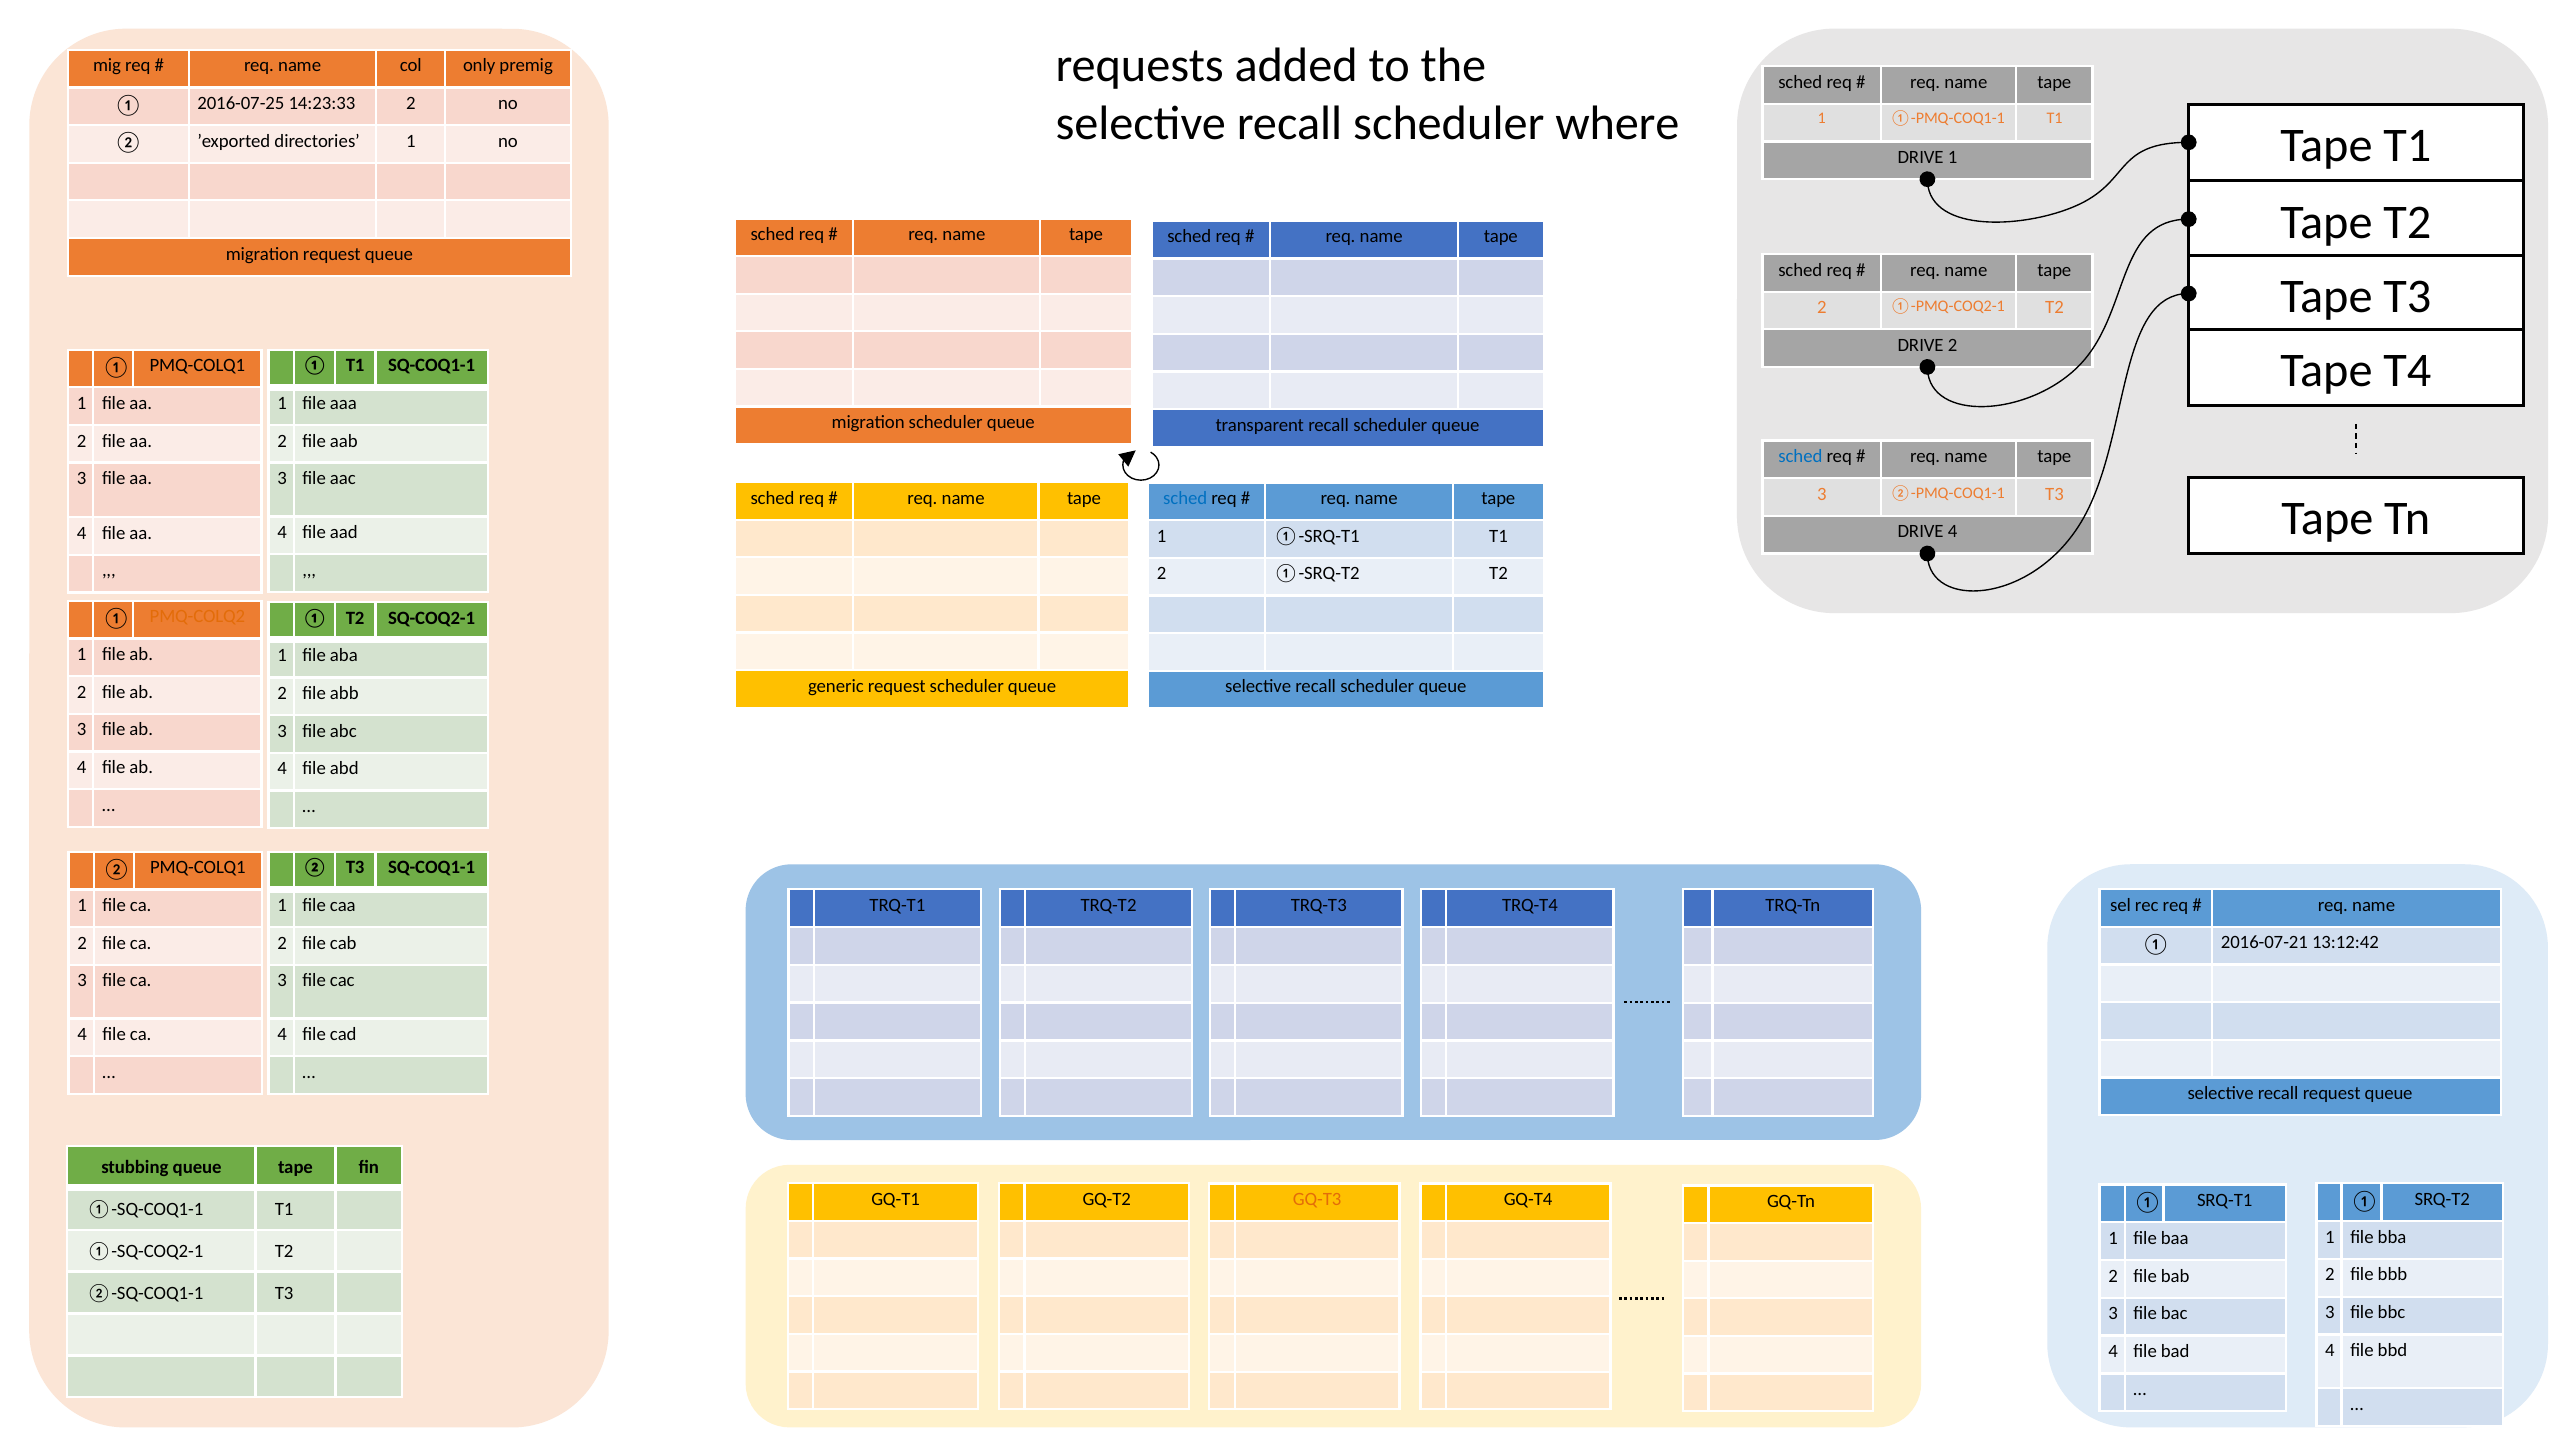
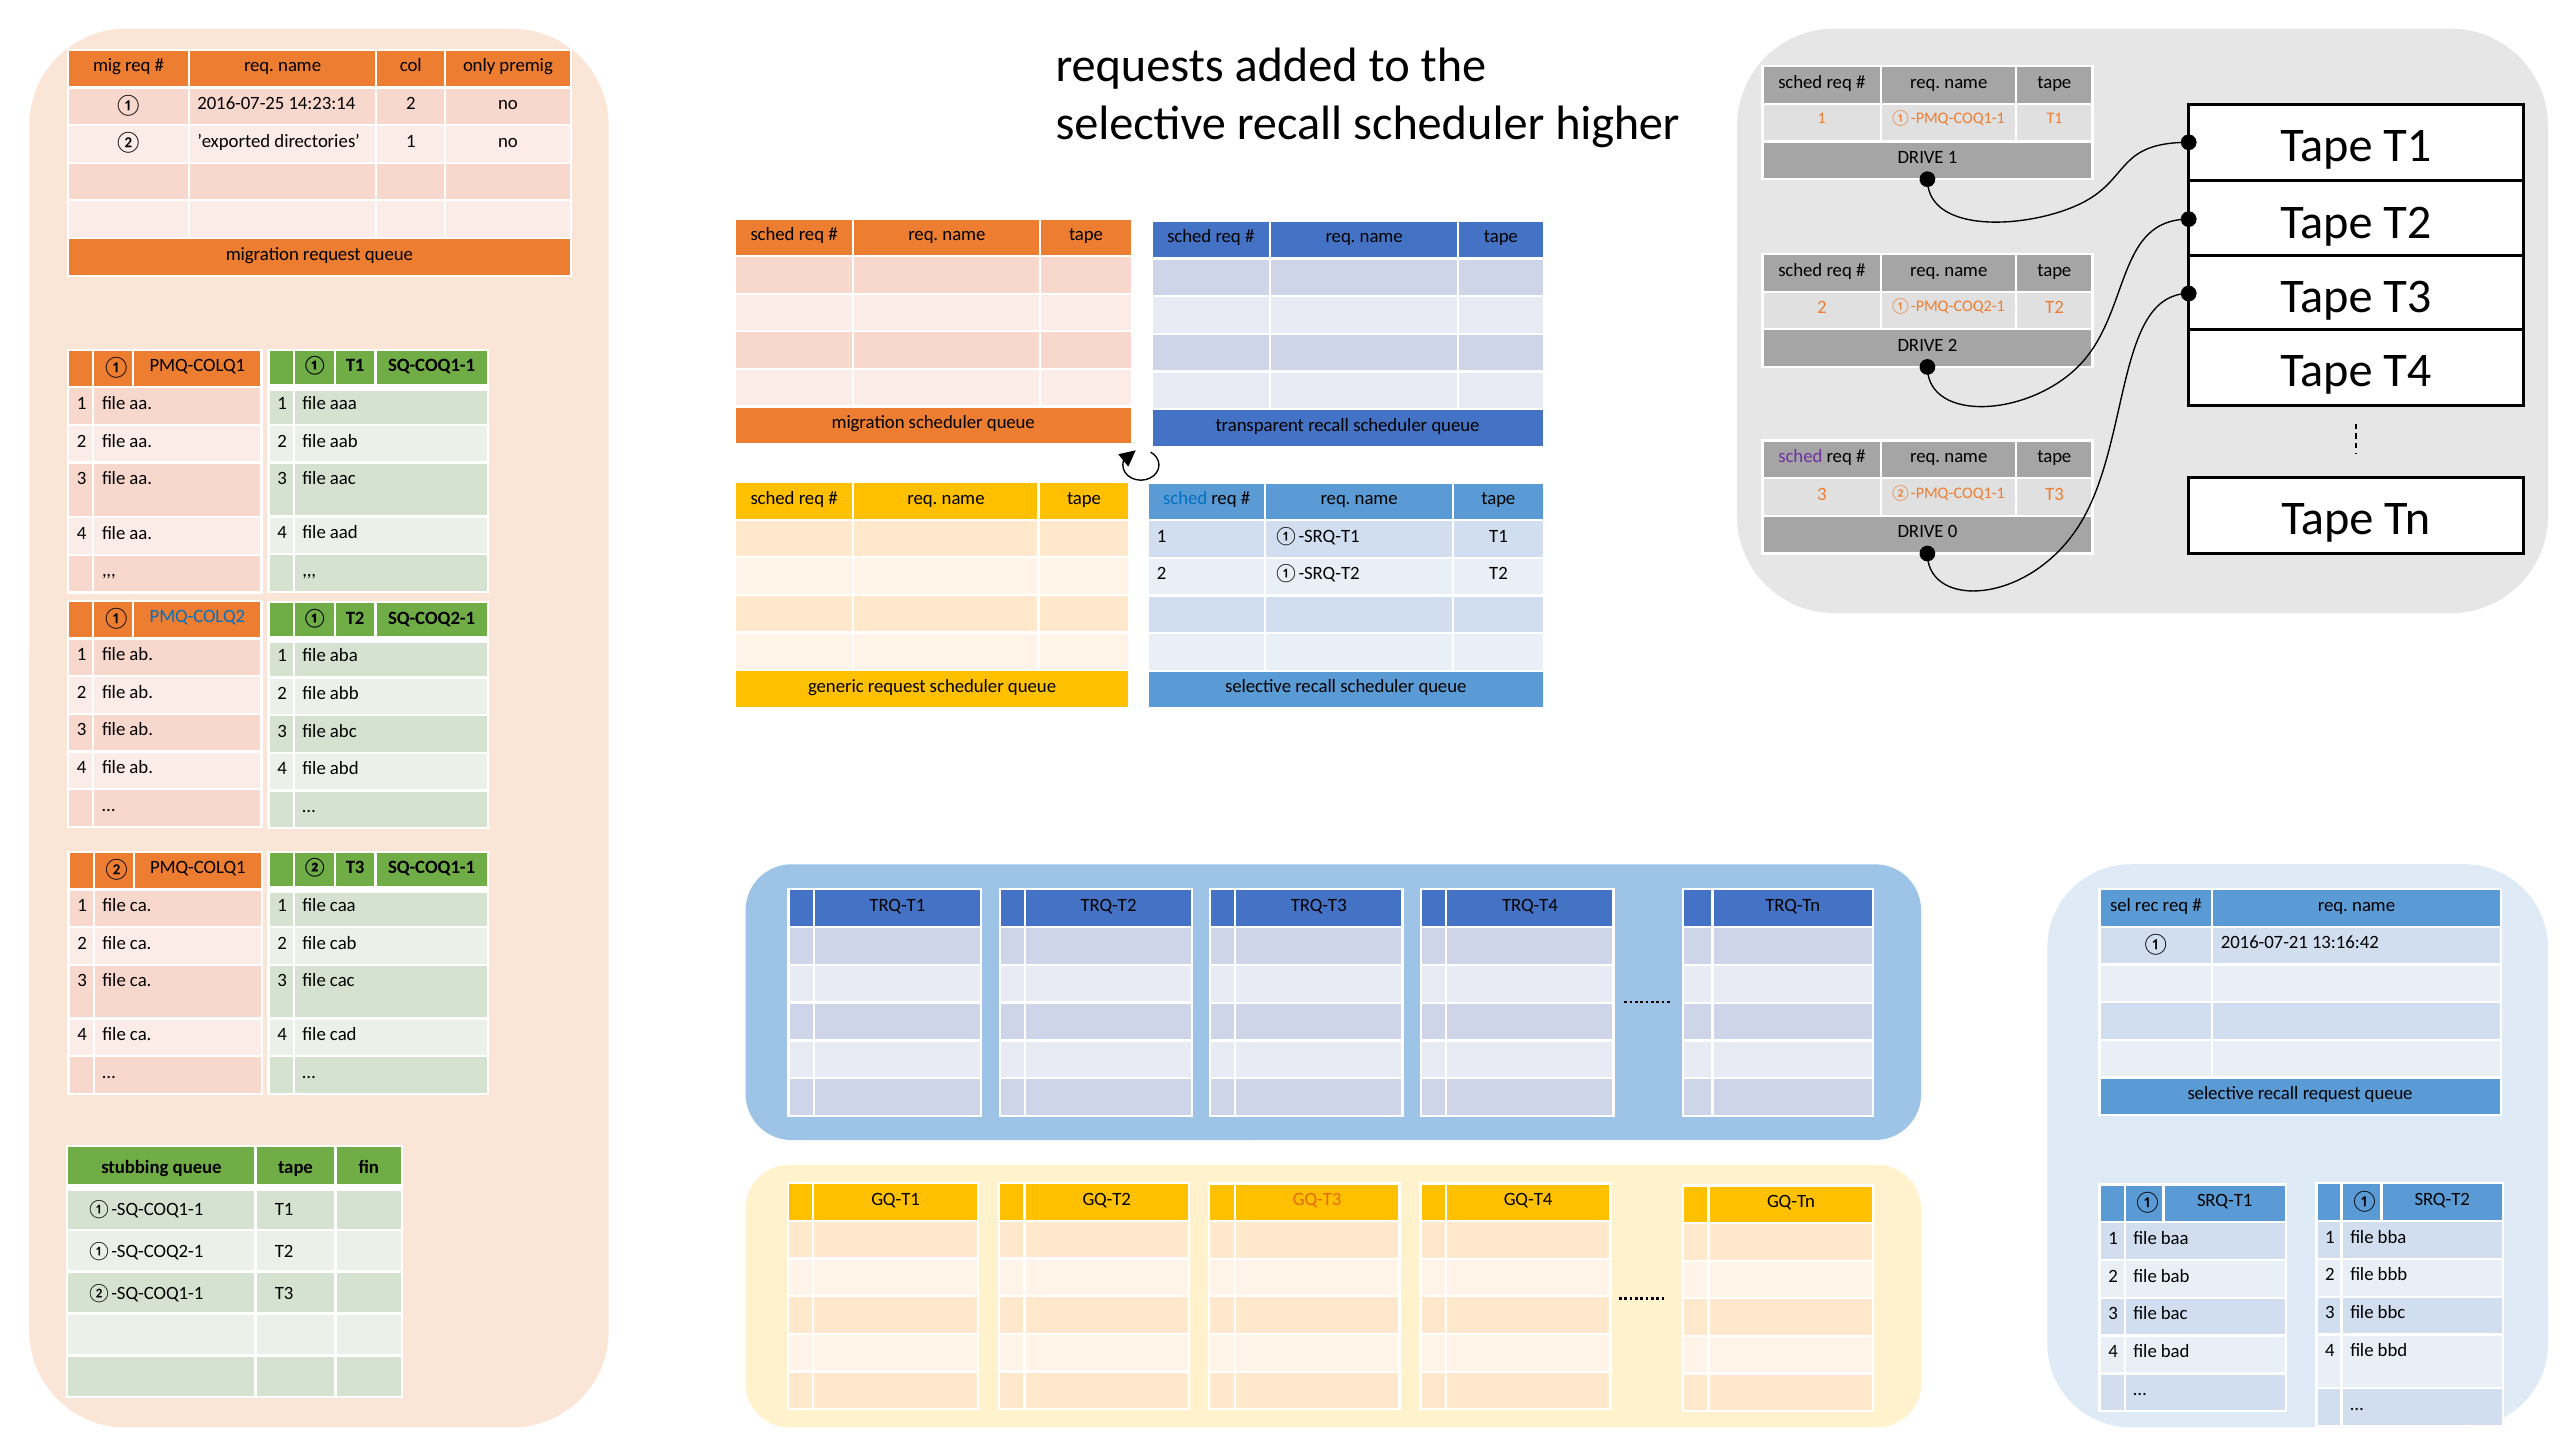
14:23:33: 14:23:33 -> 14:23:14 (322, 103)
where: where -> higher (1617, 124)
sched colour: blue -> purple (1800, 456)
DRIVE 4: 4 -> 0 (1953, 532)
PMQ-COLQ2 colour: orange -> blue (197, 617)
13:12:42: 13:12:42 -> 13:16:42 (2345, 943)
